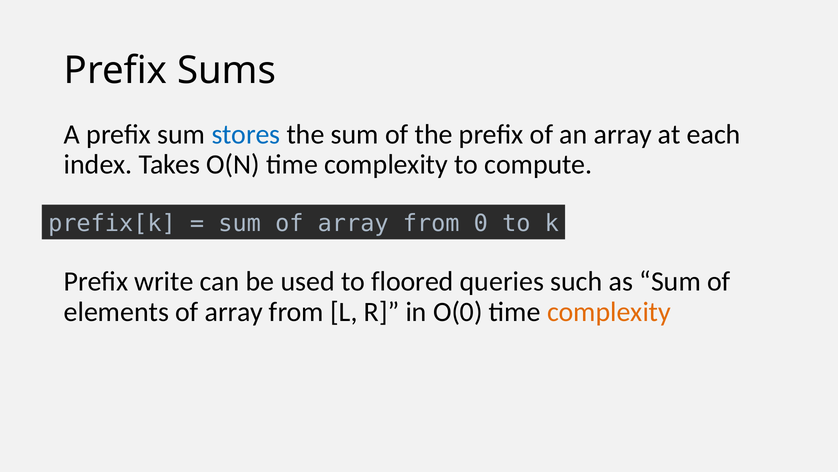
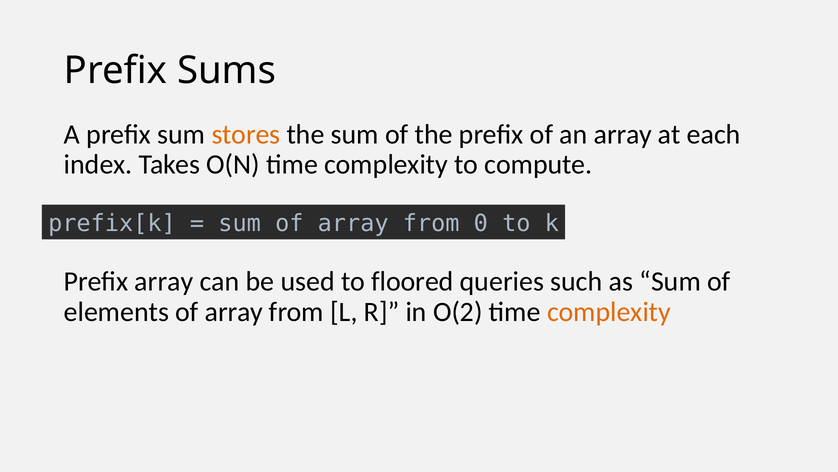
stores colour: blue -> orange (246, 134)
Prefix write: write -> array (164, 281)
O(0: O(0 -> O(2 (458, 311)
